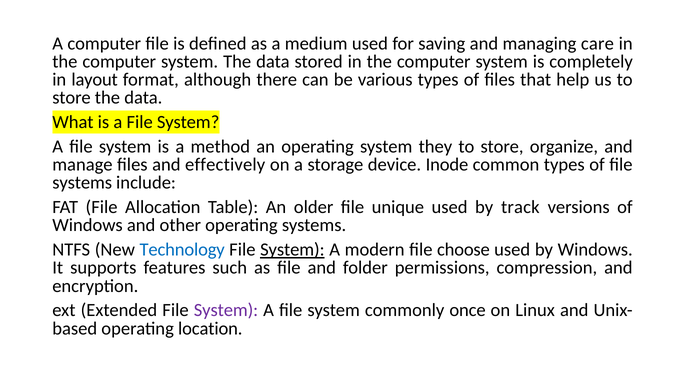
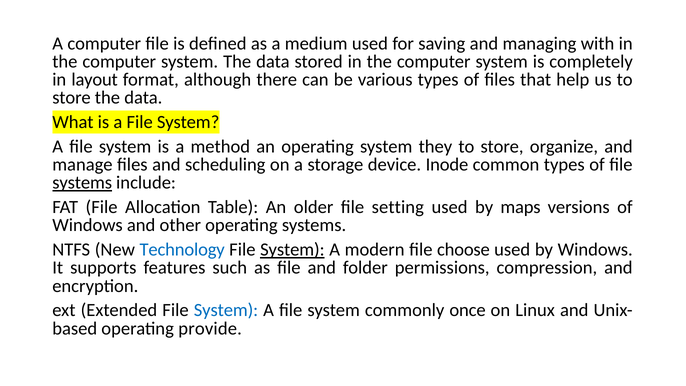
care: care -> with (598, 44)
effectively: effectively -> scheduling (225, 165)
systems underline: none -> present (82, 183)
unique: unique -> setting (398, 207)
track: track -> maps (521, 207)
System colour: purple -> blue (226, 310)
location: location -> provide (210, 328)
